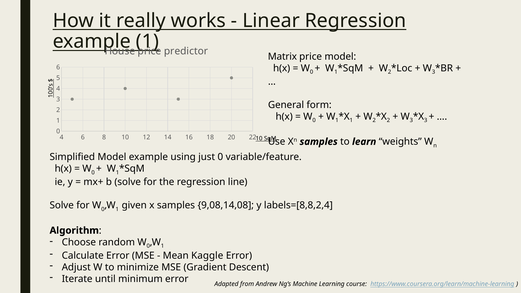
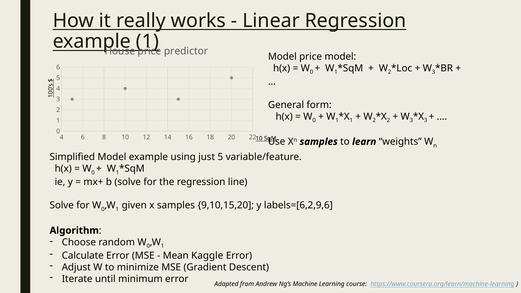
Matrix: Matrix -> Model (282, 56)
just 0: 0 -> 5 (220, 157)
9,08,14,08: 9,08,14,08 -> 9,10,15,20 (226, 205)
labels=[8,8,2,4: labels=[8,8,2,4 -> labels=[6,2,9,6 (298, 205)
